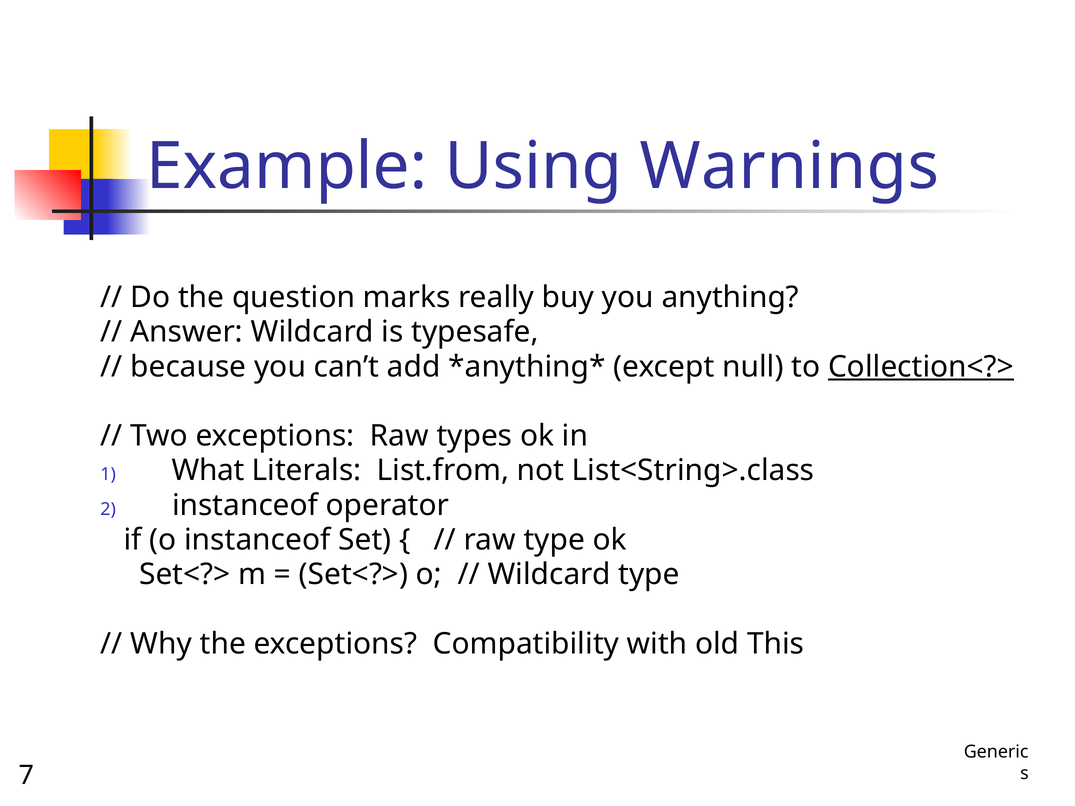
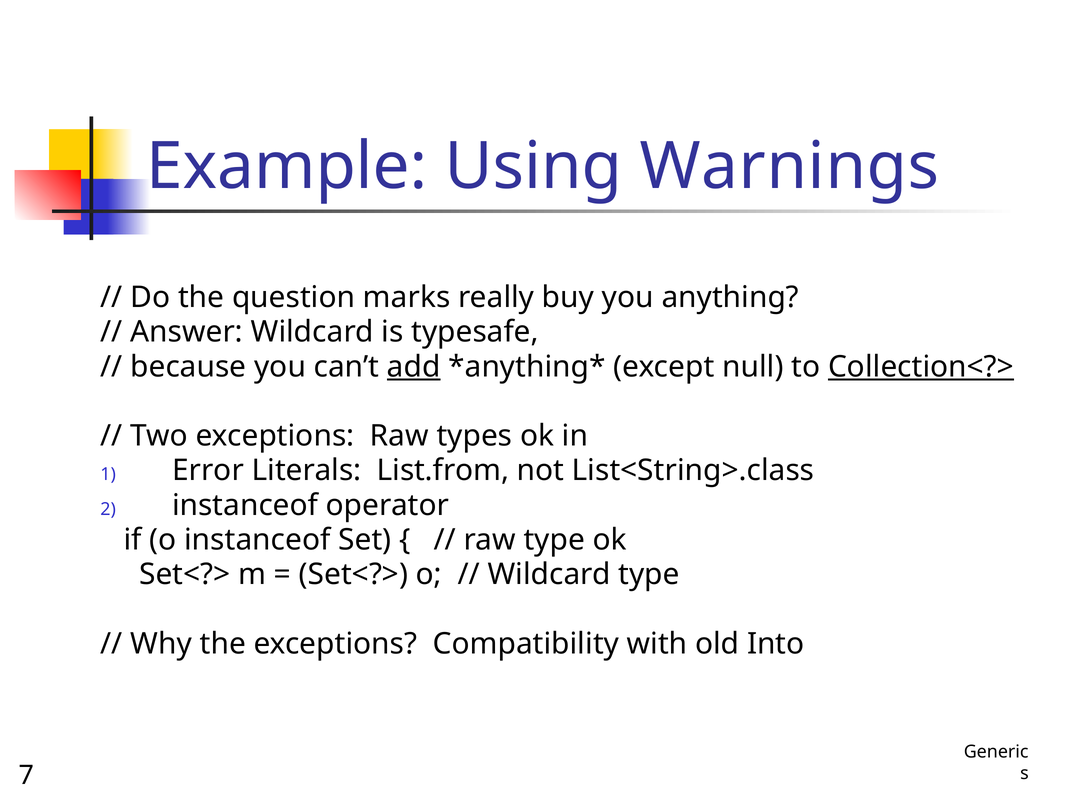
add underline: none -> present (414, 367)
What: What -> Error (208, 471)
This: This -> Into (776, 644)
